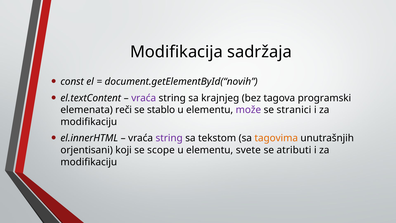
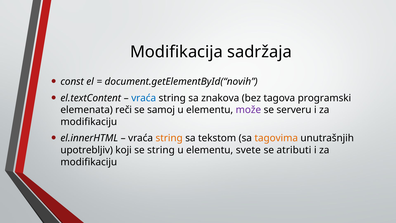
vraća colour: purple -> blue (144, 98)
krajnjeg: krajnjeg -> znakova (220, 98)
stablo: stablo -> samoj (161, 110)
stranici: stranici -> serveru (294, 110)
string colour: purple -> orange (169, 138)
orjentisani: orjentisani -> upotrebljiv (87, 150)
se scope: scope -> string (161, 150)
